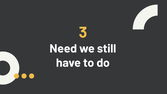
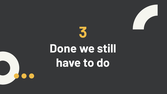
Need: Need -> Done (63, 49)
